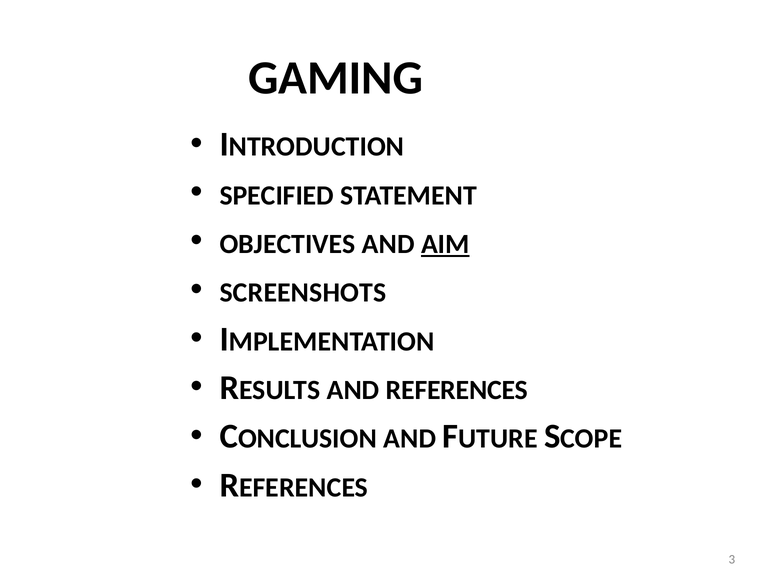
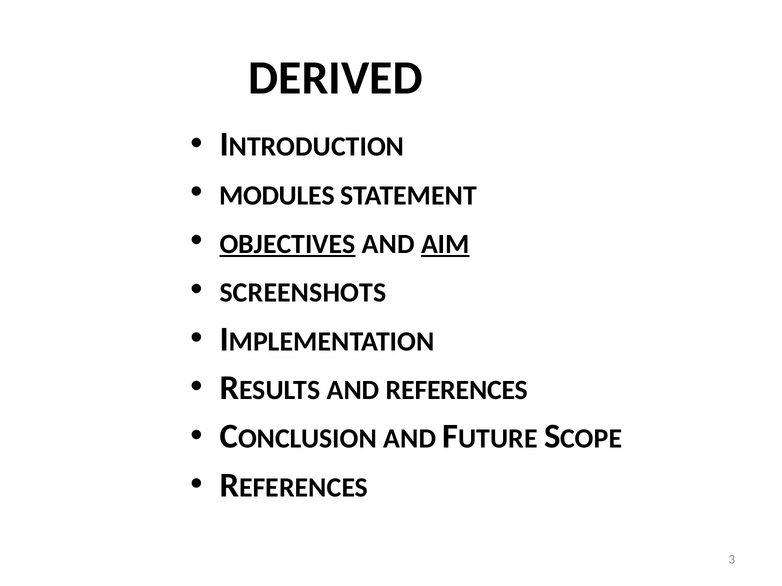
GAMING: GAMING -> DERIVED (335, 78)
SPECIFIED: SPECIFIED -> MODULES (277, 196)
OBJECTIVES underline: none -> present (288, 244)
